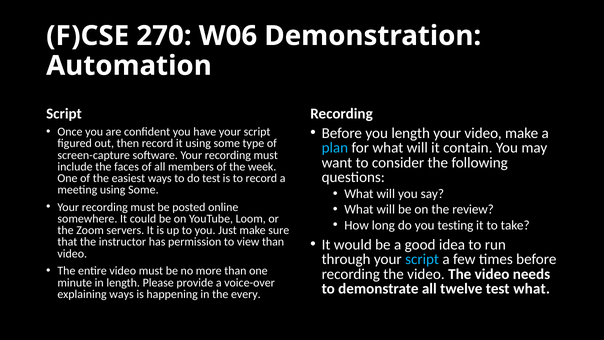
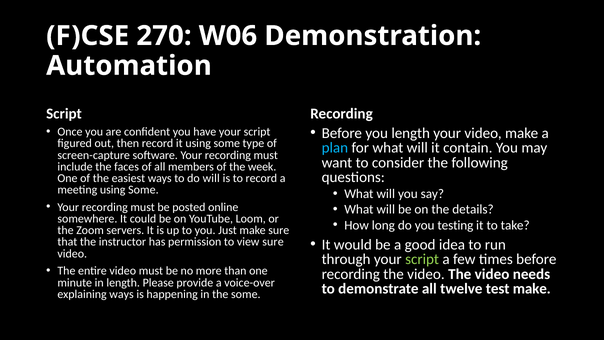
do test: test -> will (211, 178)
review: review -> details (473, 209)
view than: than -> sure (273, 242)
script colour: light blue -> light green (422, 259)
test what: what -> make (532, 288)
the every: every -> some (246, 294)
